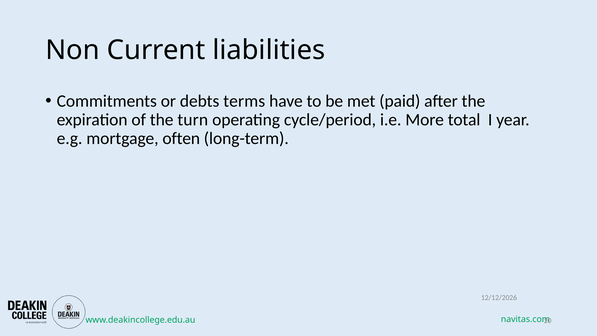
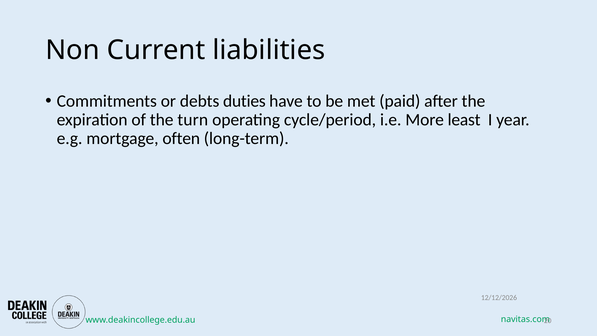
terms: terms -> duties (244, 101)
total: total -> least (464, 120)
